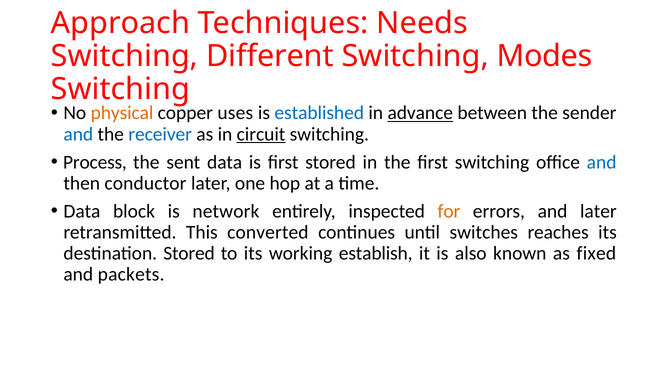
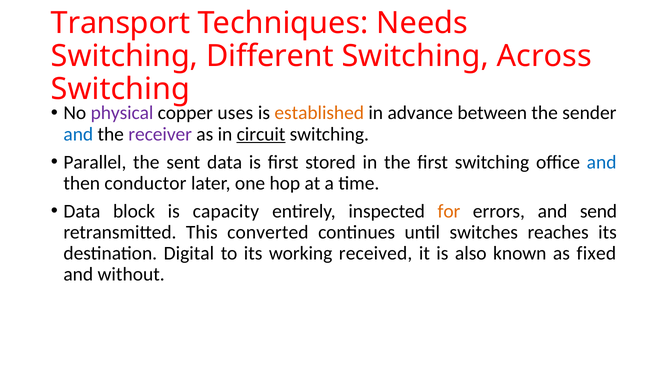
Approach: Approach -> Transport (121, 23)
Modes: Modes -> Across (544, 56)
physical colour: orange -> purple (122, 113)
established colour: blue -> orange (319, 113)
advance underline: present -> none (420, 113)
receiver colour: blue -> purple (160, 134)
Process: Process -> Parallel (95, 162)
network: network -> capacity (226, 211)
and later: later -> send (598, 211)
destination Stored: Stored -> Digital (189, 253)
establish: establish -> received (376, 253)
packets: packets -> without (131, 274)
